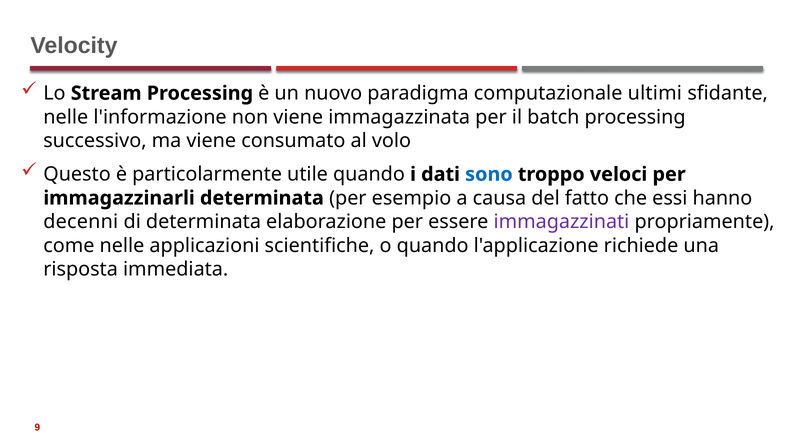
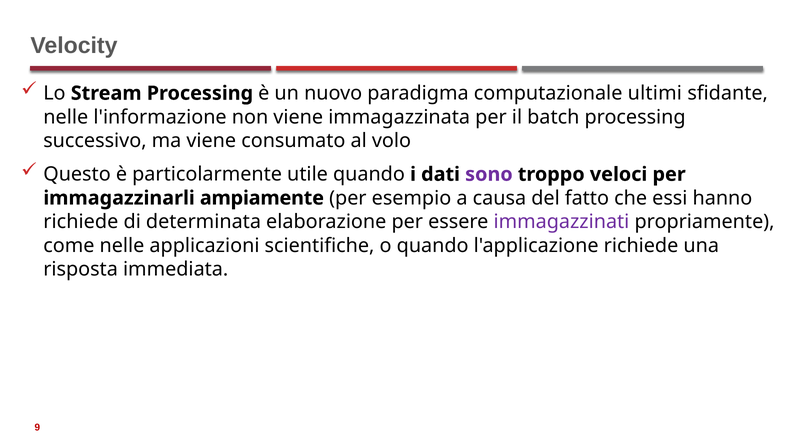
sono colour: blue -> purple (489, 175)
immagazzinarli determinata: determinata -> ampiamente (262, 198)
decenni: decenni -> richiede (81, 222)
